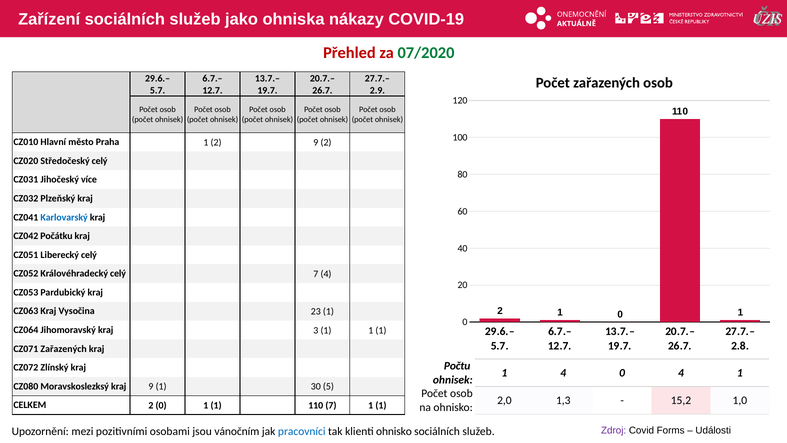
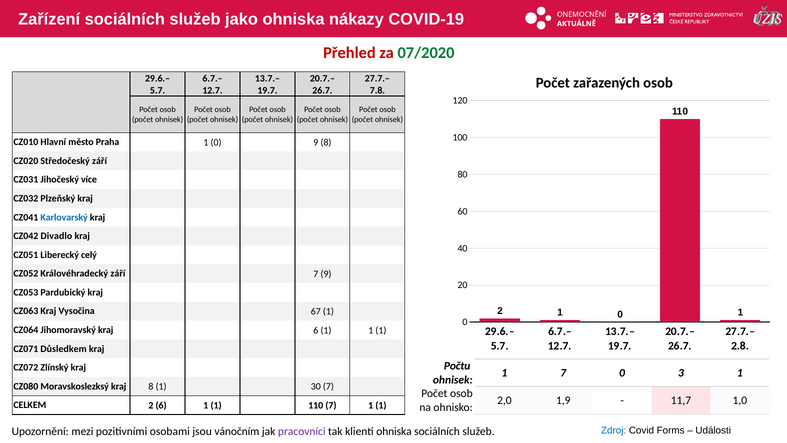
2.9: 2.9 -> 7.8 (377, 90)
Praha 1 2: 2 -> 0 (216, 142)
9 2: 2 -> 8 (326, 142)
Středočeský celý: celý -> září (100, 161)
Počátku: Počátku -> Divadlo (56, 236)
Královéhradecký celý: celý -> září (118, 273)
7 4: 4 -> 9 (326, 274)
23: 23 -> 67 (316, 311)
kraj 3: 3 -> 6 (316, 330)
CZ071 Zařazených: Zařazených -> Důsledkem (64, 349)
1 4: 4 -> 7 (563, 373)
0 4: 4 -> 3 (681, 373)
kraj 9: 9 -> 8 (151, 386)
30 5: 5 -> 7 (328, 386)
1,3: 1,3 -> 1,9 (563, 400)
15,2: 15,2 -> 11,7 (681, 400)
2 0: 0 -> 6 (161, 405)
Zdroj colour: purple -> blue (614, 430)
pracovníci colour: blue -> purple (302, 431)
klienti ohnisko: ohnisko -> ohniska (394, 431)
